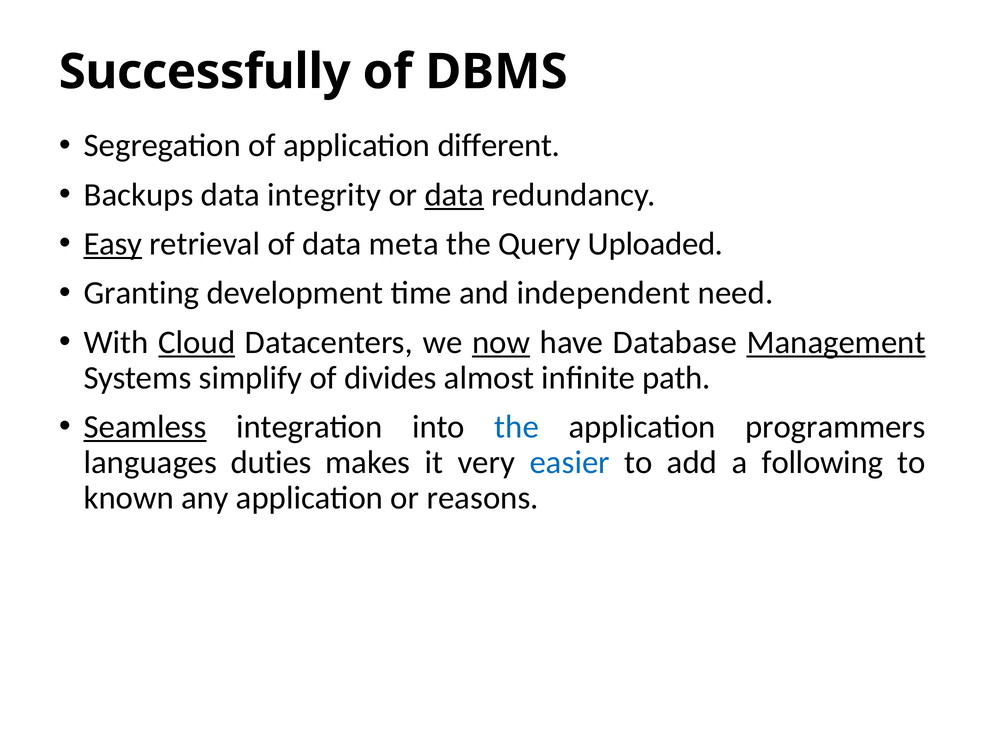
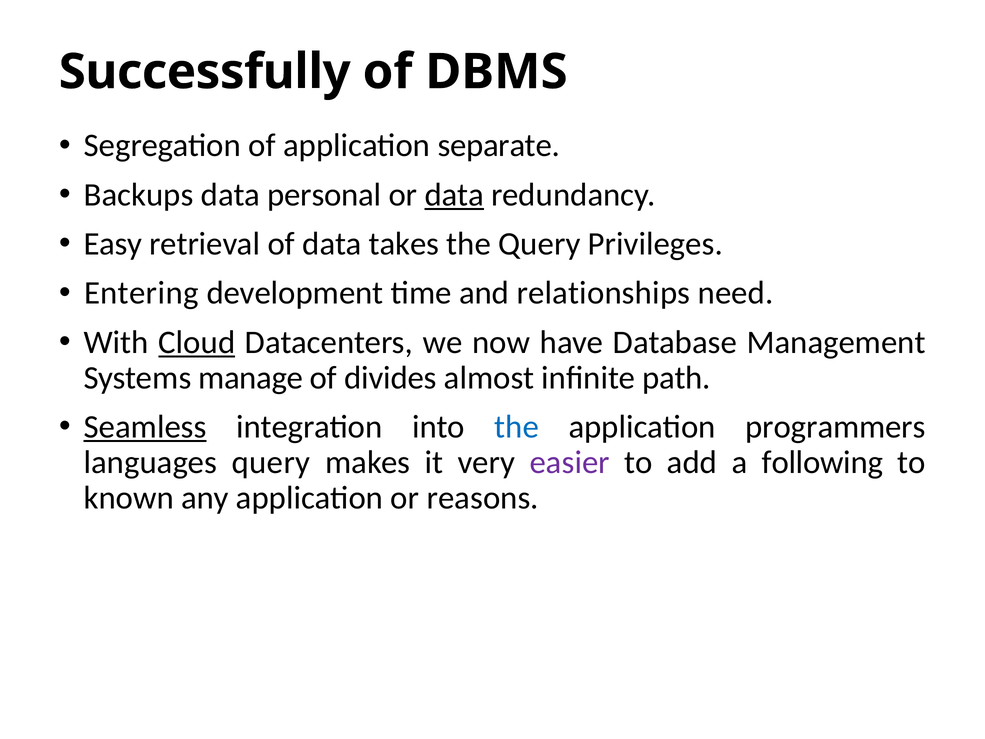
different: different -> separate (499, 146)
integrity: integrity -> personal (324, 195)
Easy underline: present -> none (113, 244)
meta: meta -> takes (404, 244)
Uploaded: Uploaded -> Privileges (655, 244)
Granting: Granting -> Entering (141, 293)
independent: independent -> relationships (603, 293)
now underline: present -> none (501, 342)
Management underline: present -> none (836, 342)
simplify: simplify -> manage (251, 378)
languages duties: duties -> query (271, 462)
easier colour: blue -> purple (570, 462)
